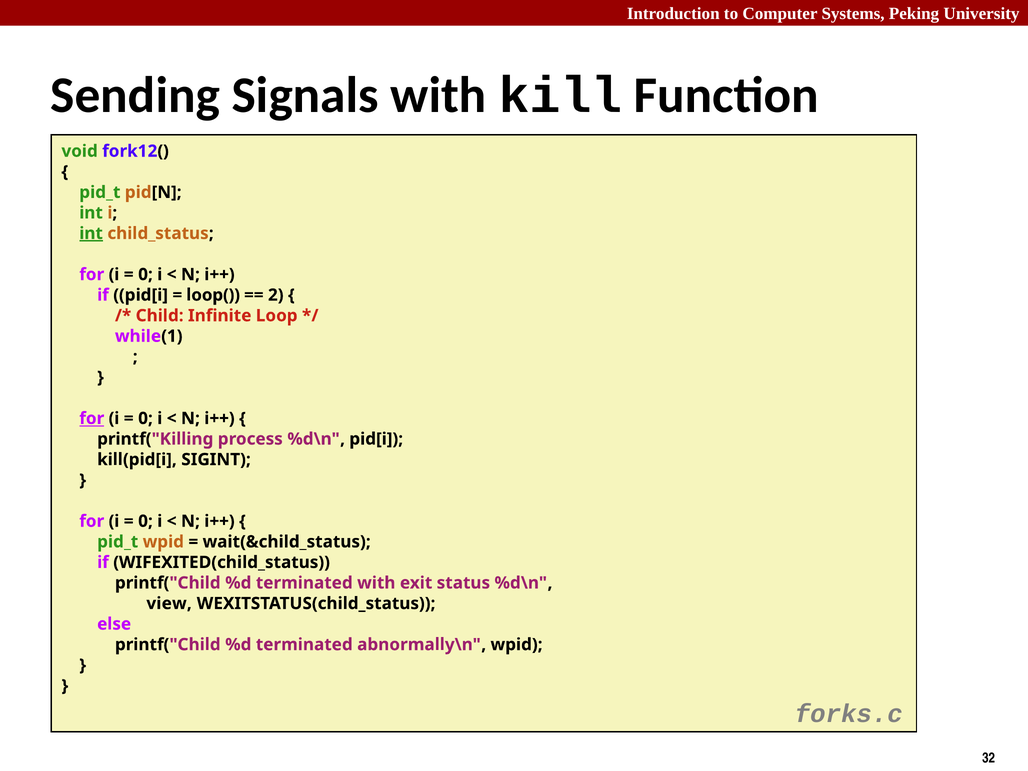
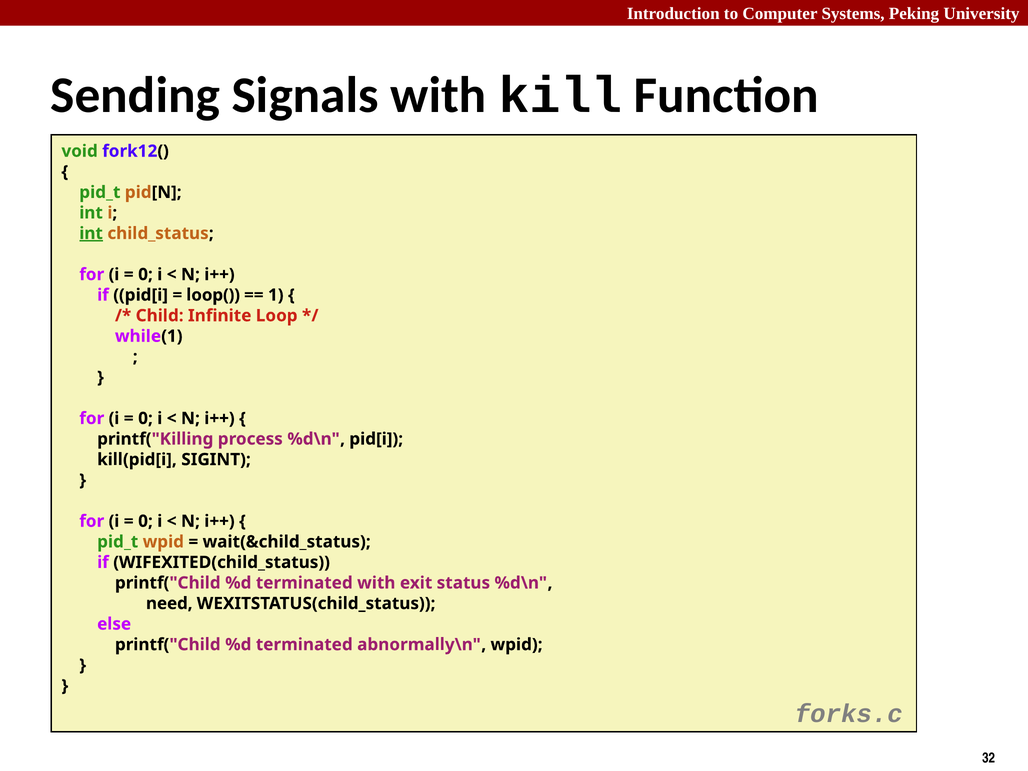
2: 2 -> 1 (276, 295)
for underline: present -> none (92, 418)
view: view -> need (169, 603)
